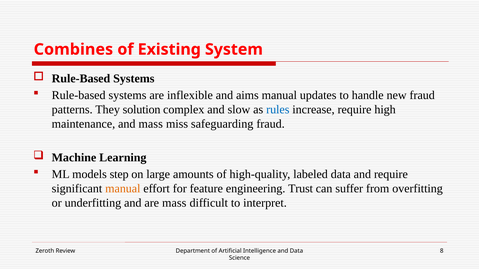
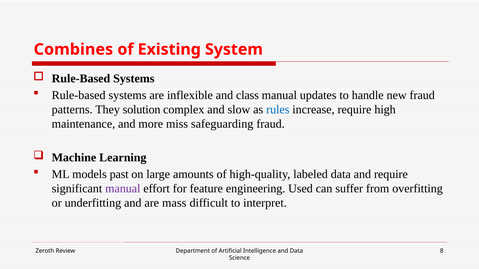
aims: aims -> class (247, 95)
and mass: mass -> more (151, 124)
step: step -> past (119, 174)
manual colour: orange -> purple (123, 189)
Trust: Trust -> Used (301, 189)
